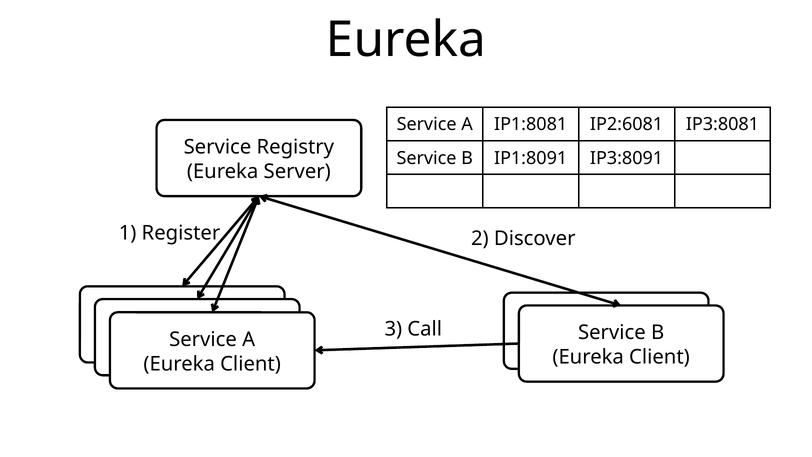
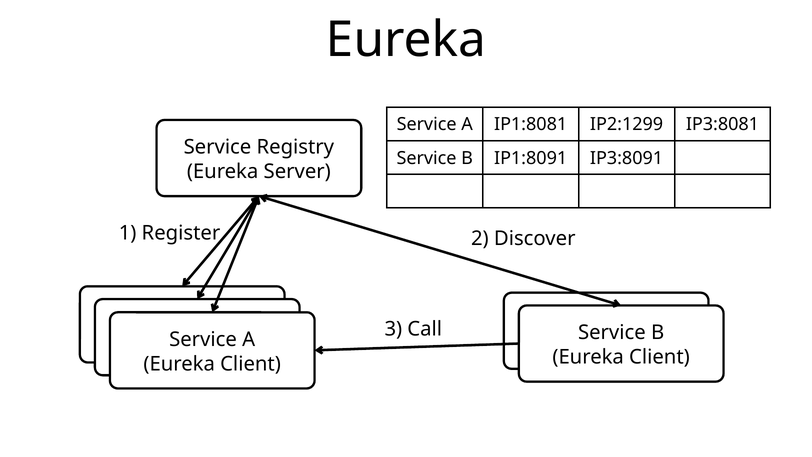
IP2:6081: IP2:6081 -> IP2:1299 (627, 124)
